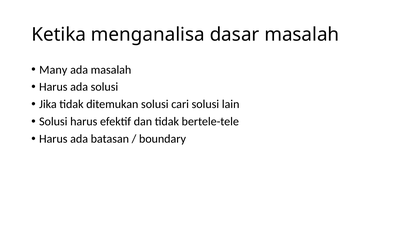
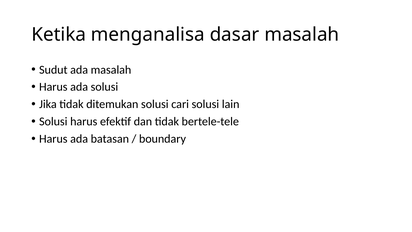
Many: Many -> Sudut (53, 70)
